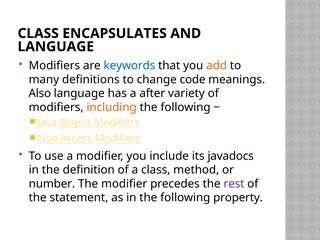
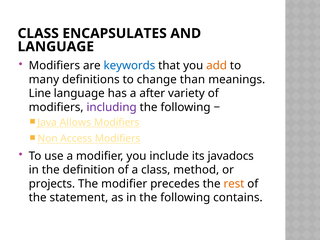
code: code -> than (192, 80)
Also: Also -> Line (40, 93)
including colour: orange -> purple (112, 107)
Begins: Begins -> Allows (75, 122)
number: number -> projects (52, 184)
rest colour: purple -> orange (234, 184)
property: property -> contains (238, 198)
